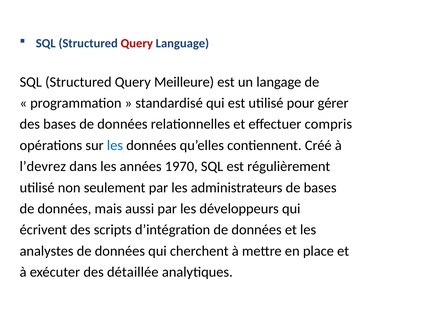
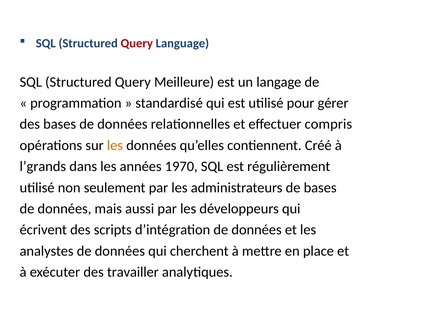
les colour: blue -> orange (115, 145)
l’devrez: l’devrez -> l’grands (43, 166)
détaillée: détaillée -> travailler (133, 272)
